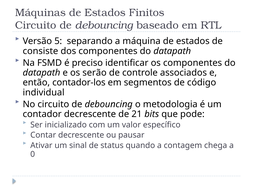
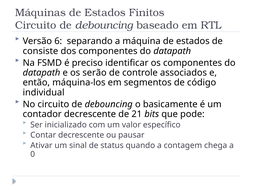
5: 5 -> 6 (58, 41)
contador-los: contador-los -> máquina-los (79, 82)
metodologia: metodologia -> basicamente (170, 104)
